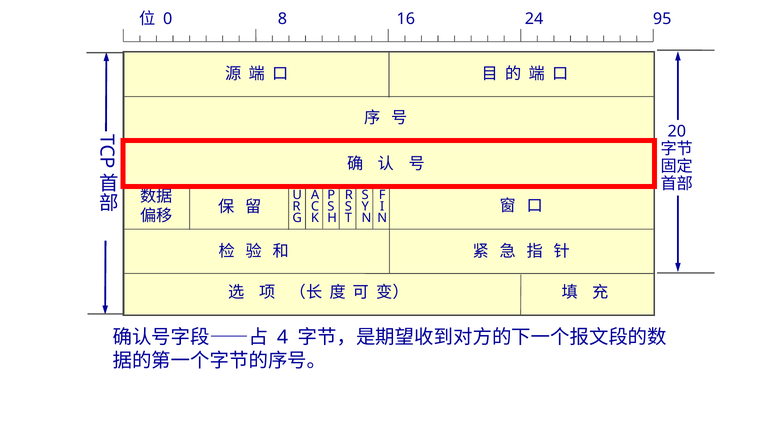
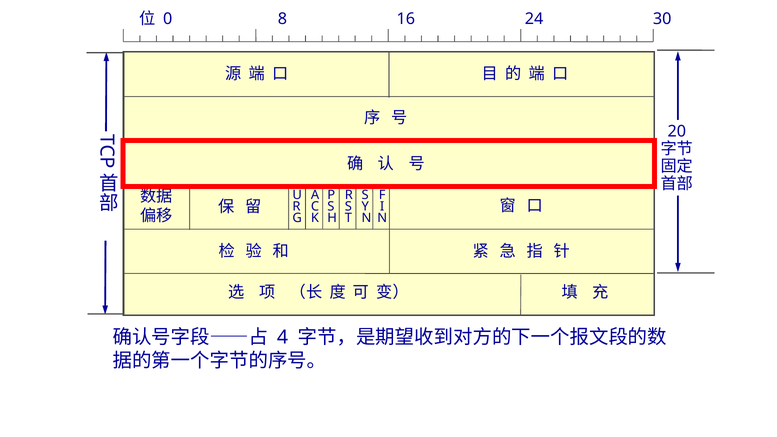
95: 95 -> 30 (662, 19)
